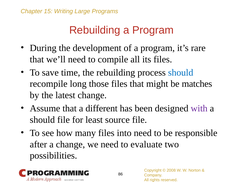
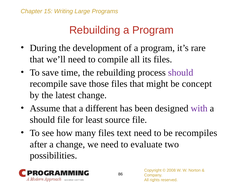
should colour: blue -> purple (181, 73)
recompile long: long -> save (78, 84)
matches: matches -> concept (197, 84)
into: into -> text (124, 133)
responsible: responsible -> recompiles (196, 133)
